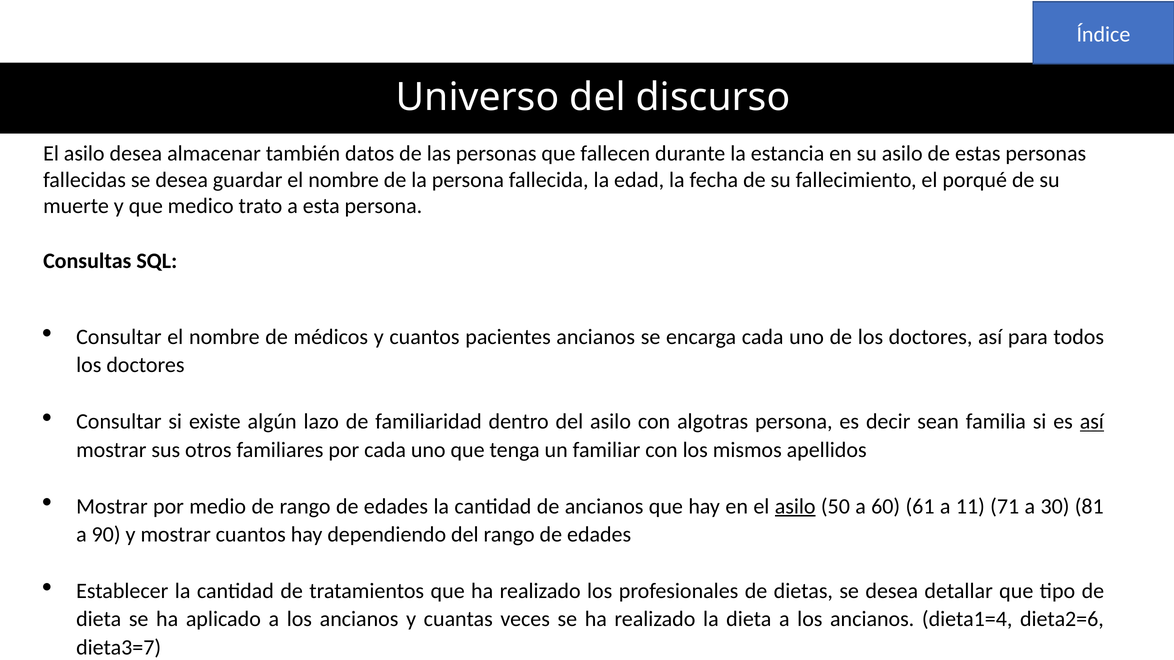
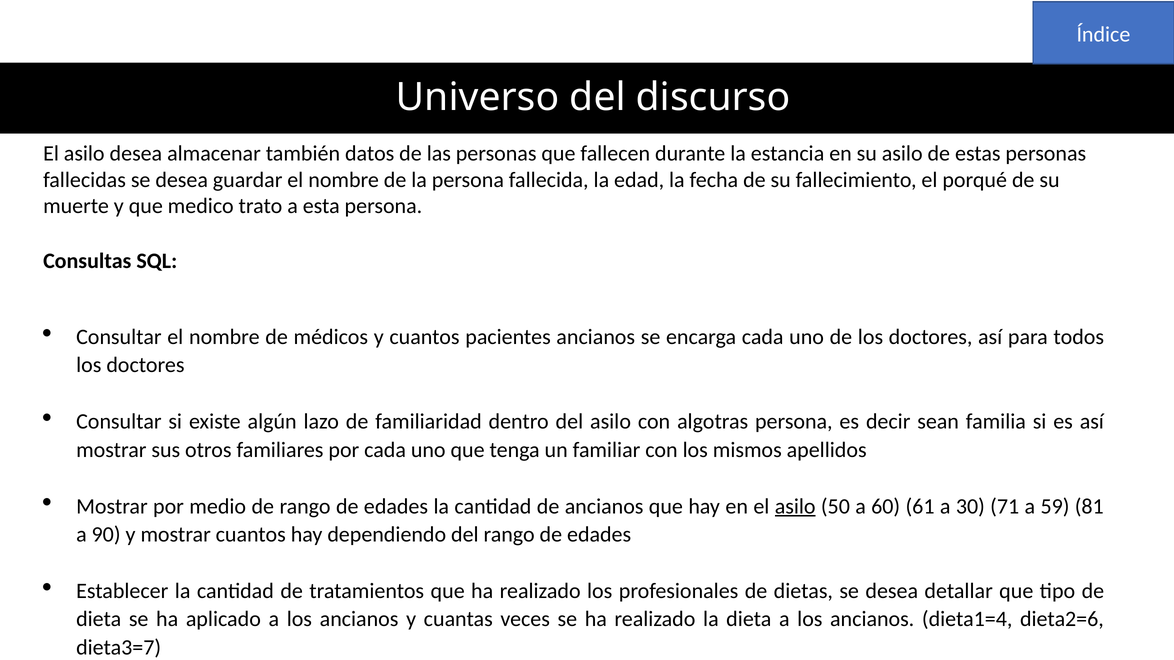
así underline: present -> none (1092, 422)
11: 11 -> 30 (970, 507)
30: 30 -> 59 (1055, 507)
